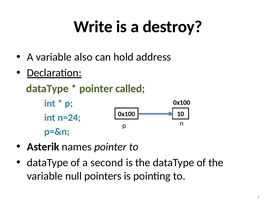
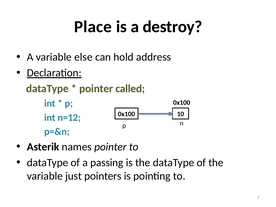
Write: Write -> Place (93, 27)
also: also -> else (83, 57)
n=24: n=24 -> n=12 (69, 118)
second: second -> passing (107, 163)
null: null -> just (74, 176)
